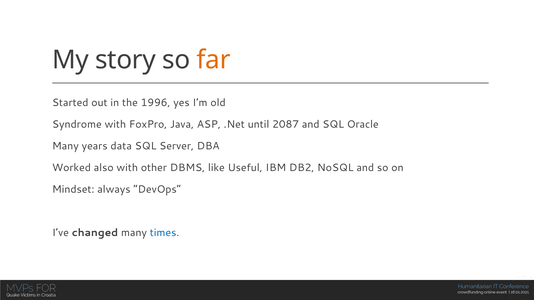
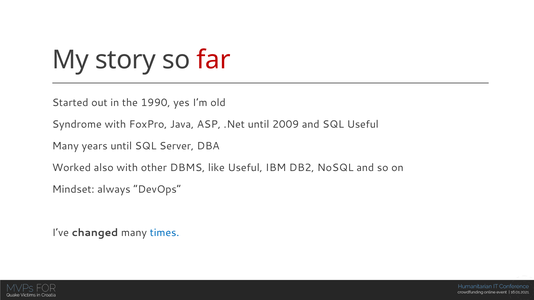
far colour: orange -> red (214, 60)
1996: 1996 -> 1990 (156, 103)
2087: 2087 -> 2009 (286, 124)
SQL Oracle: Oracle -> Useful (363, 124)
years data: data -> until (121, 146)
